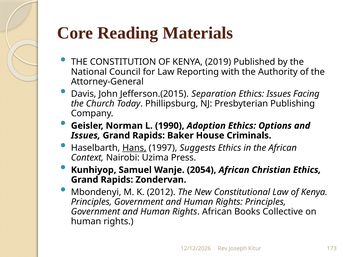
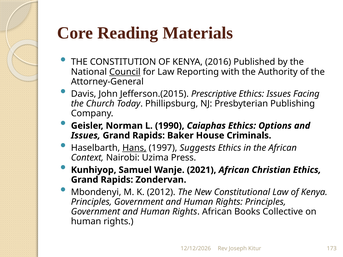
2019: 2019 -> 2016 (218, 62)
Council underline: none -> present (125, 72)
Separation: Separation -> Prescriptive (214, 94)
Adoption: Adoption -> Caiaphas (206, 126)
2054: 2054 -> 2021 (202, 170)
